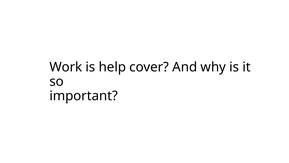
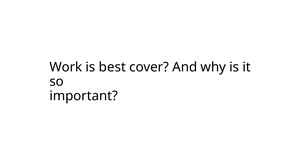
help: help -> best (112, 67)
